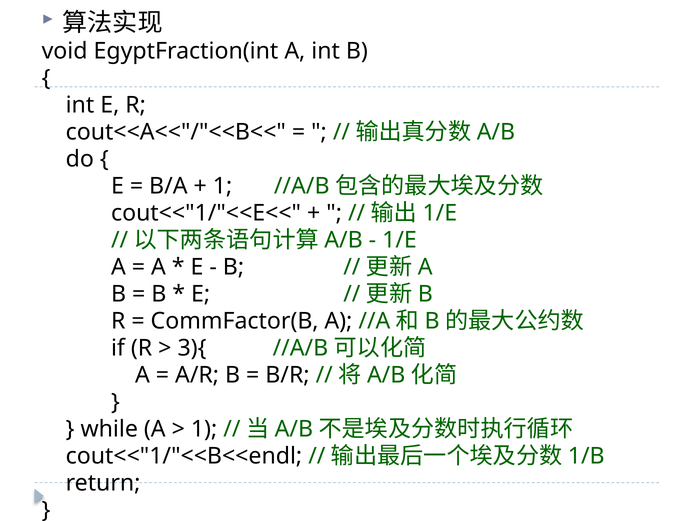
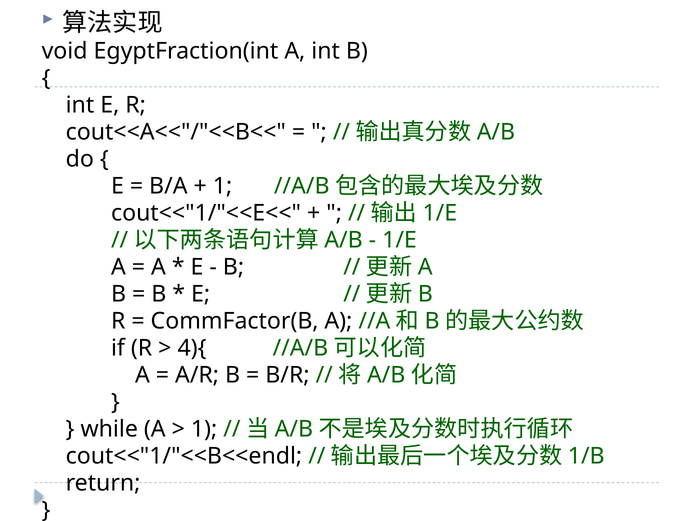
3){: 3){ -> 4){ (192, 348)
